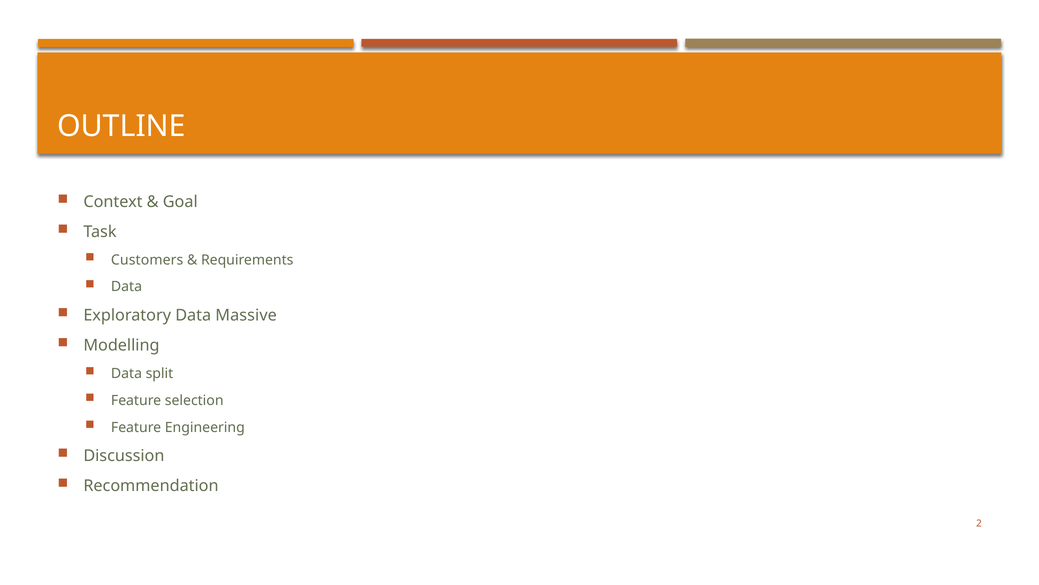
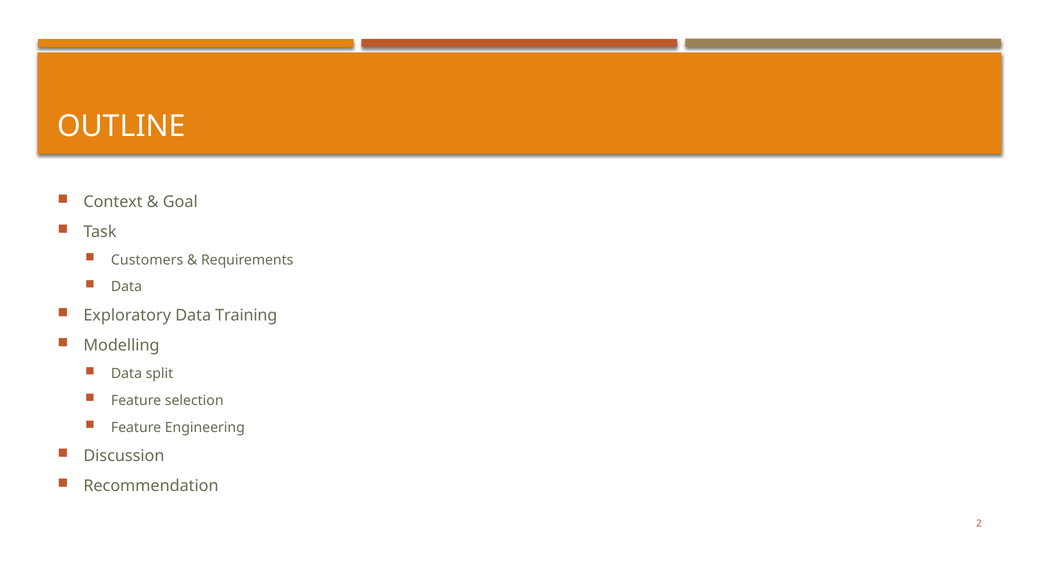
Massive: Massive -> Training (246, 315)
